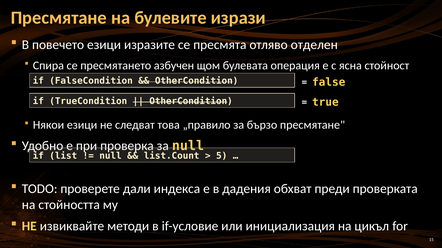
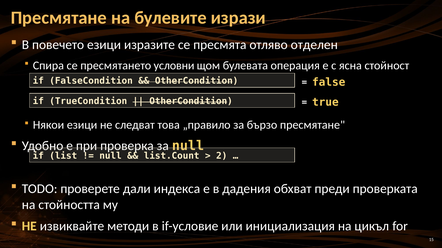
азбучен: азбучен -> условни (174, 66)
5: 5 -> 2 (222, 156)
